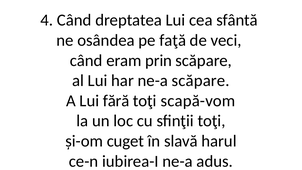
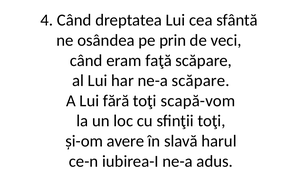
faţă: faţă -> prin (173, 40)
prin: prin -> faţă (159, 60)
cuget: cuget -> avere (125, 141)
